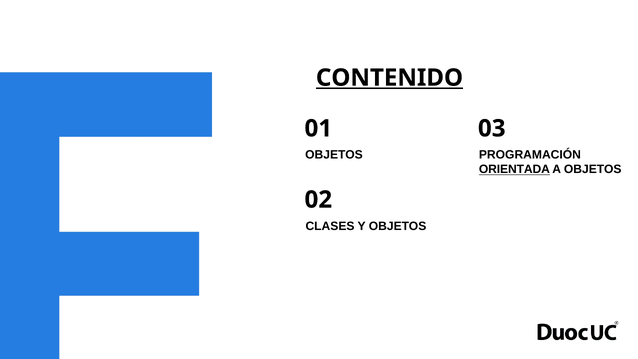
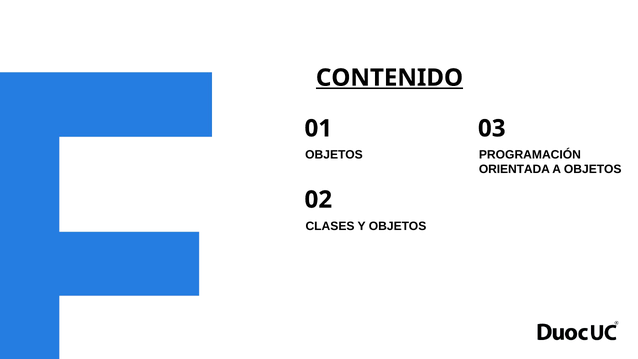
ORIENTADA underline: present -> none (514, 169)
